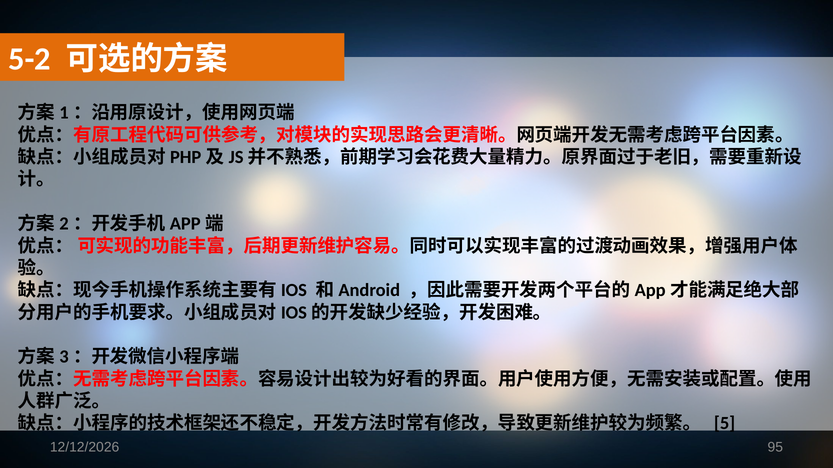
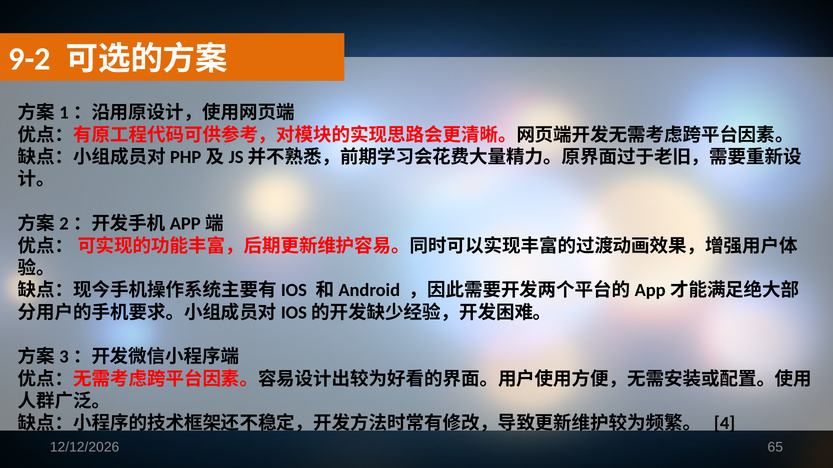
5-2: 5-2 -> 9-2 (29, 59)
5: 5 -> 4 (725, 424)
95: 95 -> 65 (775, 448)
